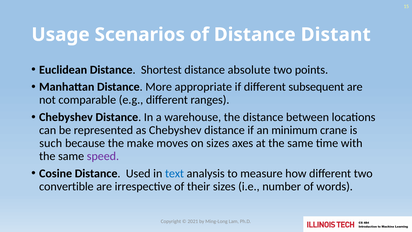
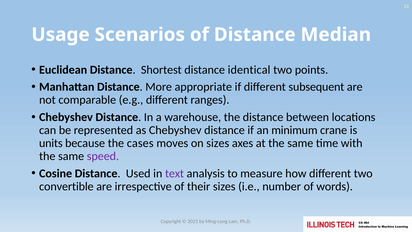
Distant: Distant -> Median (336, 35)
absolute: absolute -> identical (249, 70)
such: such -> units (51, 143)
make: make -> cases (140, 143)
text colour: blue -> purple (175, 173)
